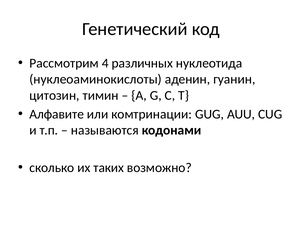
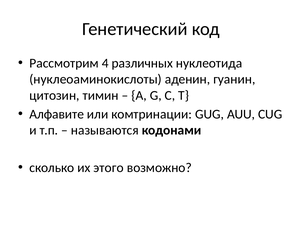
таких: таких -> этого (109, 168)
